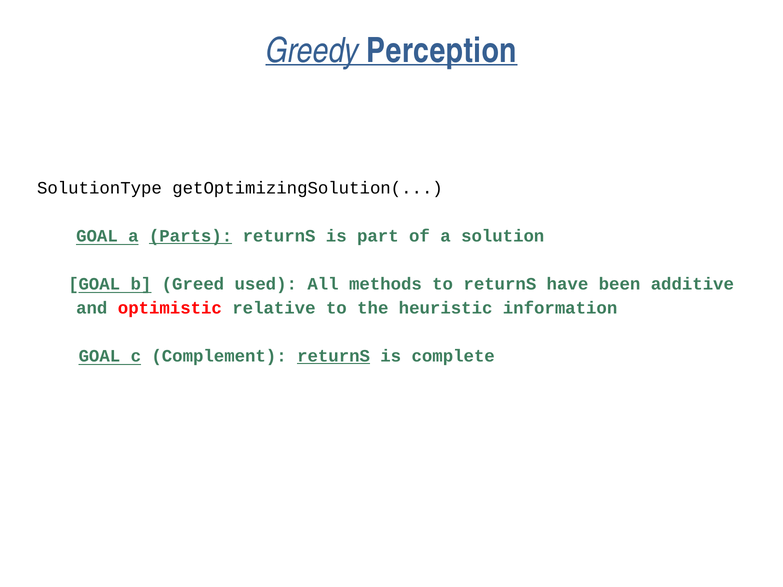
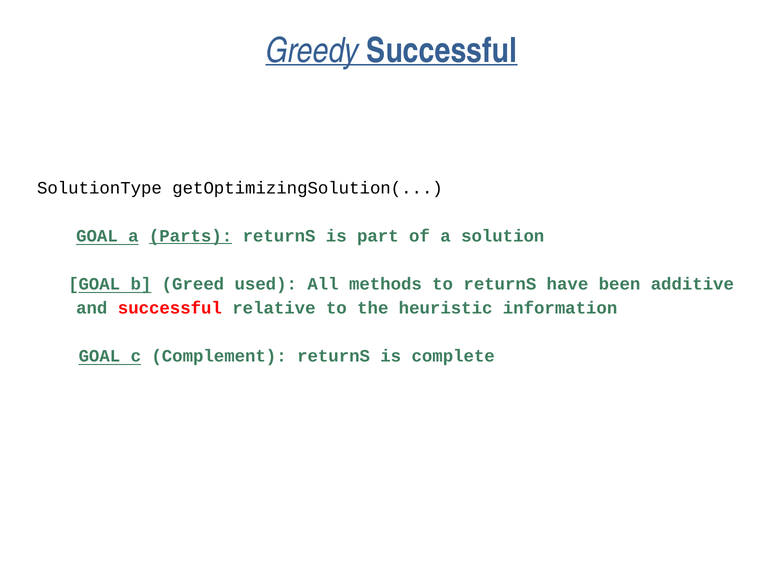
Greedy Perception: Perception -> Successful (442, 51)
and optimistic: optimistic -> successful (170, 308)
returnS underline: present -> none (334, 356)
